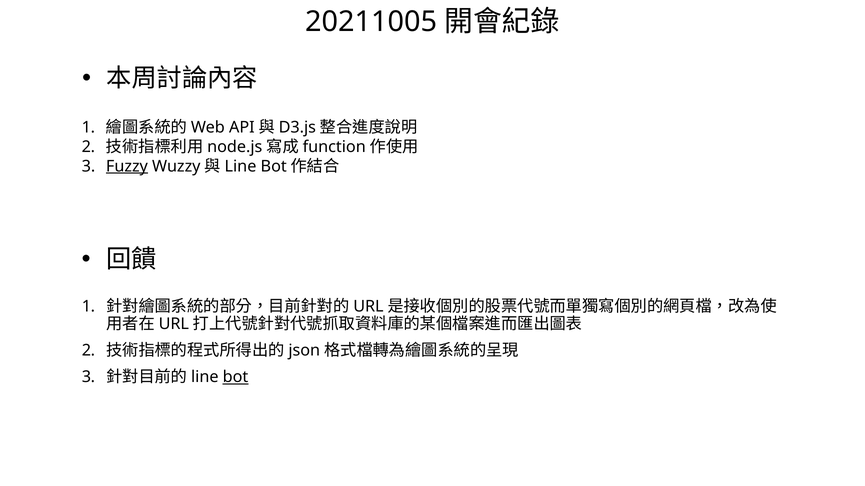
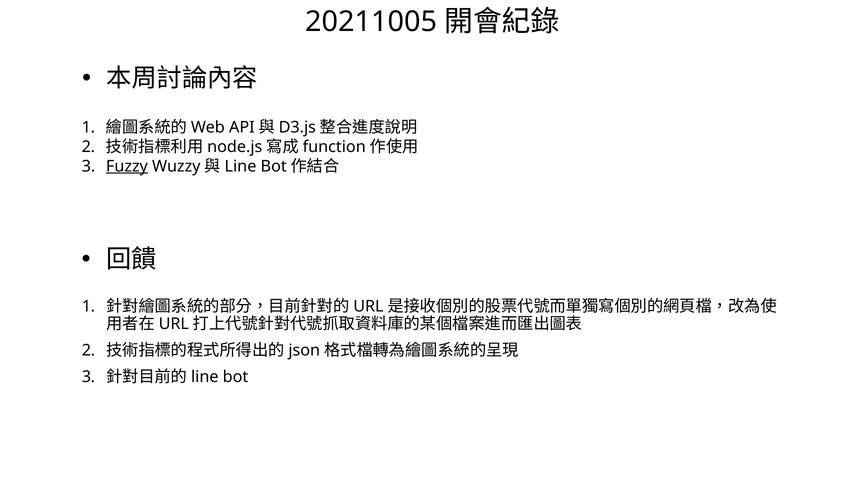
bot underline: present -> none (236, 378)
